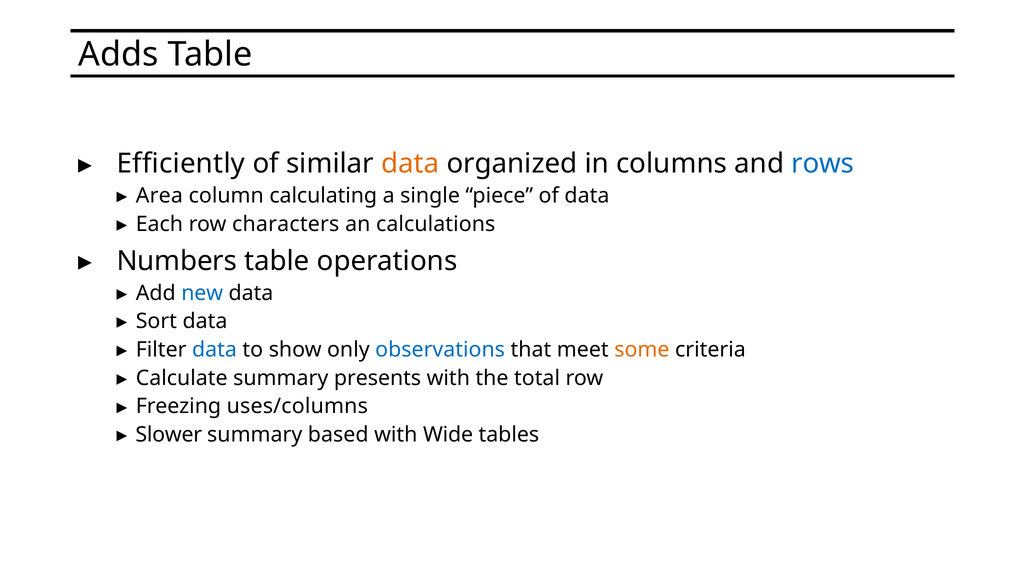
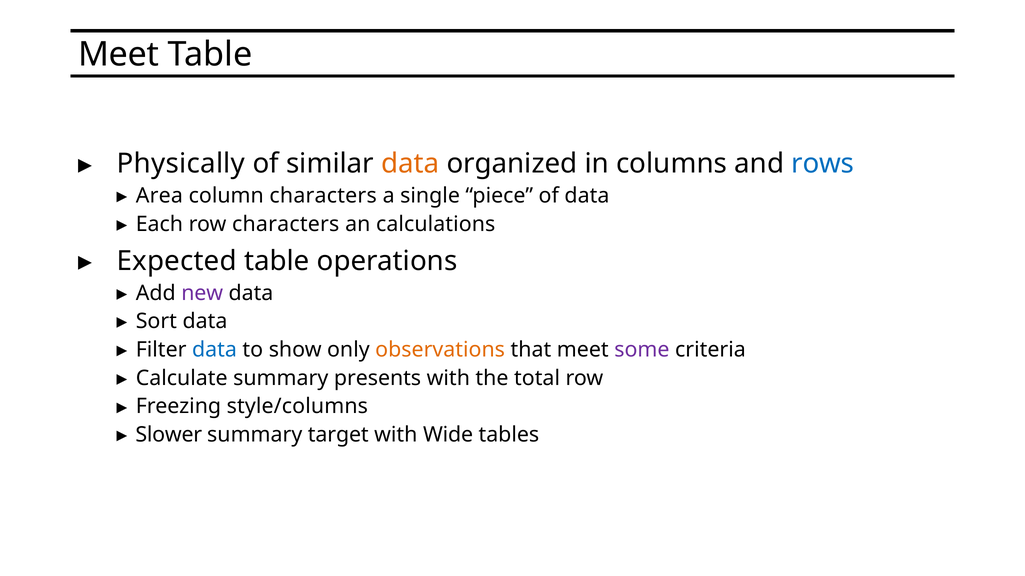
Adds: Adds -> Meet (119, 54)
Efficiently: Efficiently -> Physically (181, 164)
column calculating: calculating -> characters (323, 196)
Numbers: Numbers -> Expected (177, 261)
new colour: blue -> purple (202, 293)
observations colour: blue -> orange (440, 350)
some colour: orange -> purple (642, 350)
uses/columns: uses/columns -> style/columns (297, 407)
based: based -> target (338, 435)
